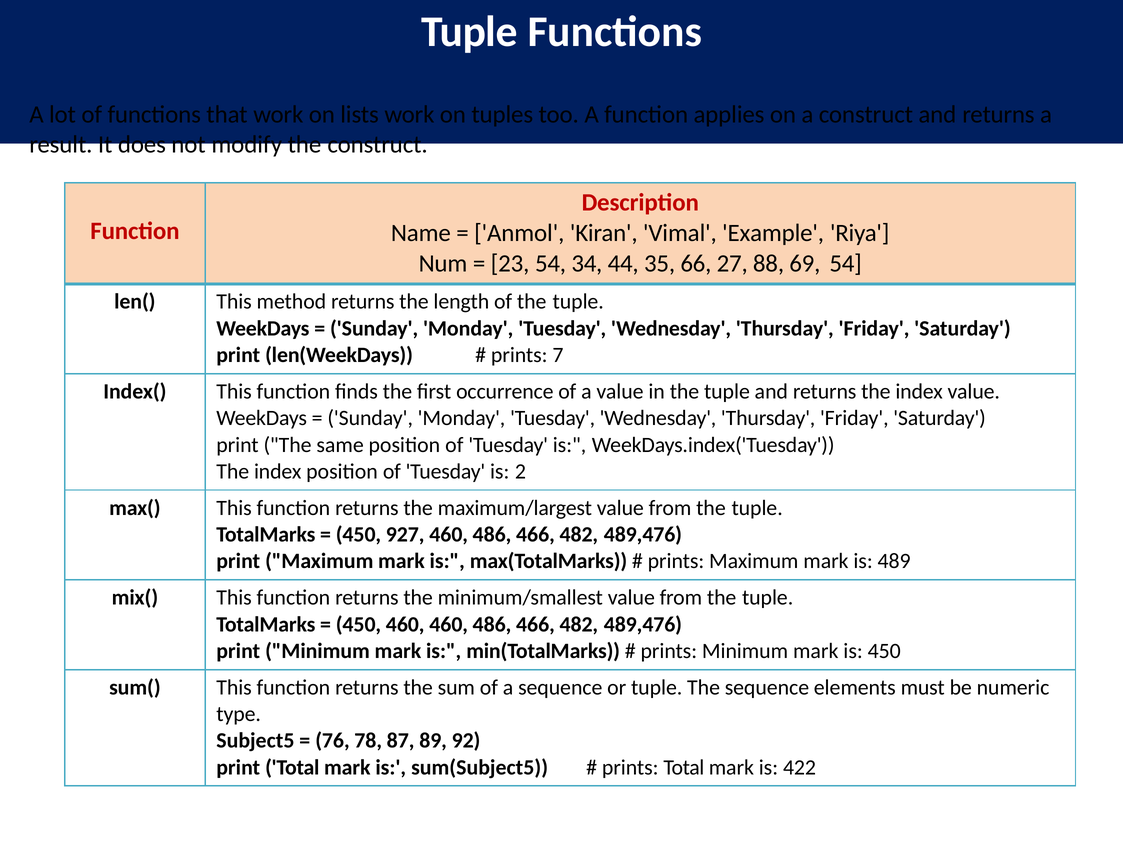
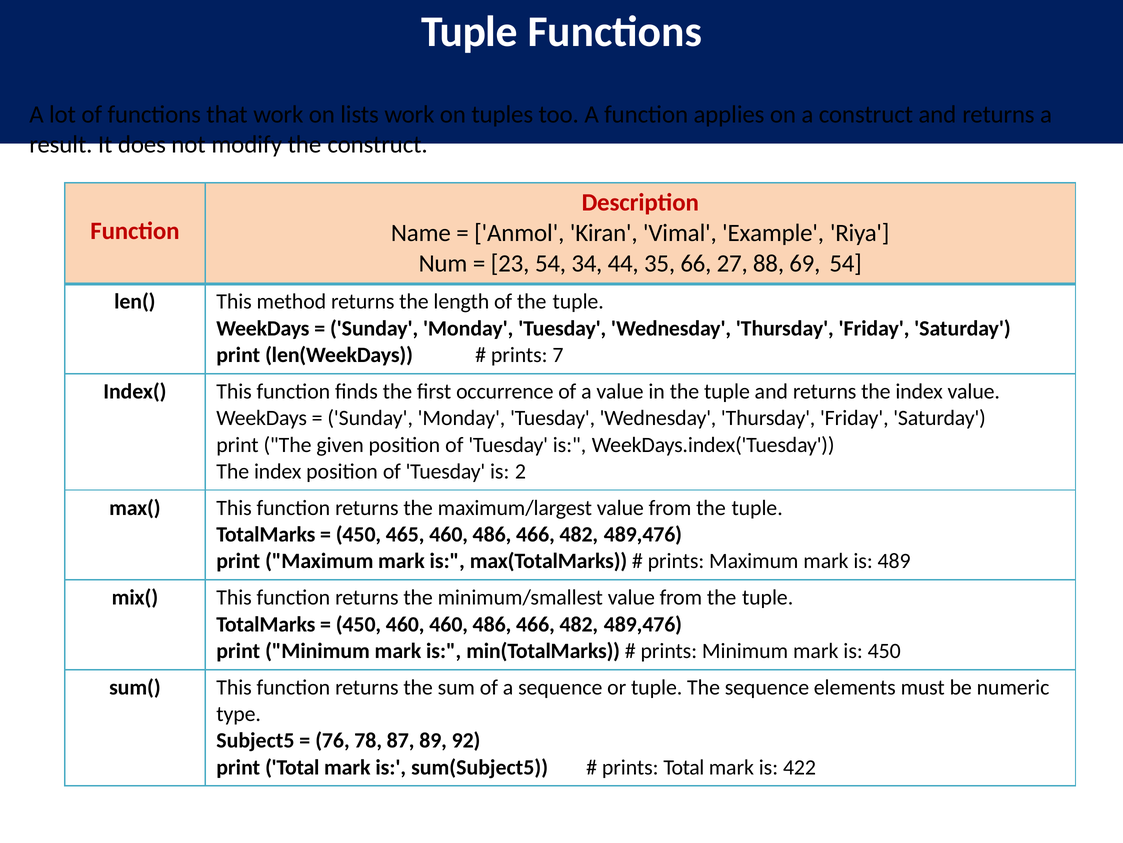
same: same -> given (340, 444)
927: 927 -> 465 (405, 534)
